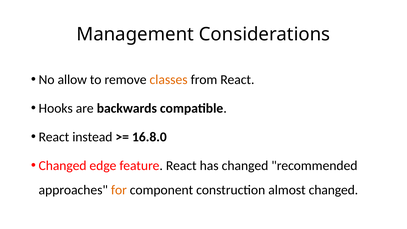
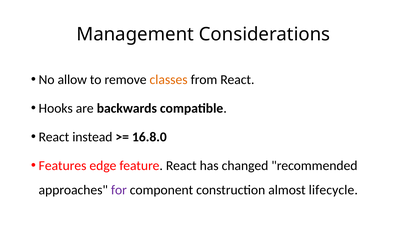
Changed: Changed -> Features (63, 166)
for colour: orange -> purple (119, 190)
almost changed: changed -> lifecycle (333, 190)
